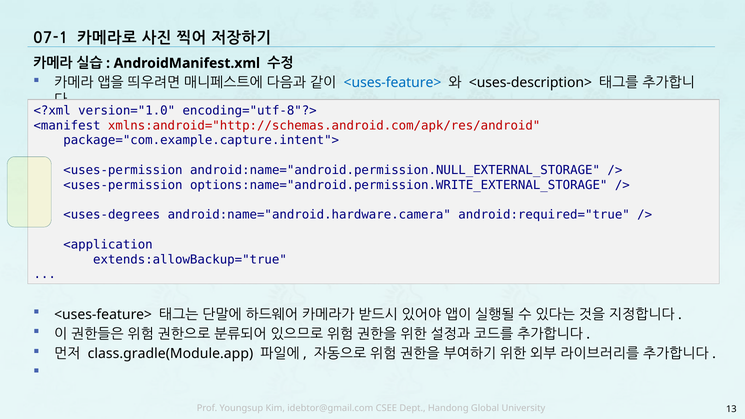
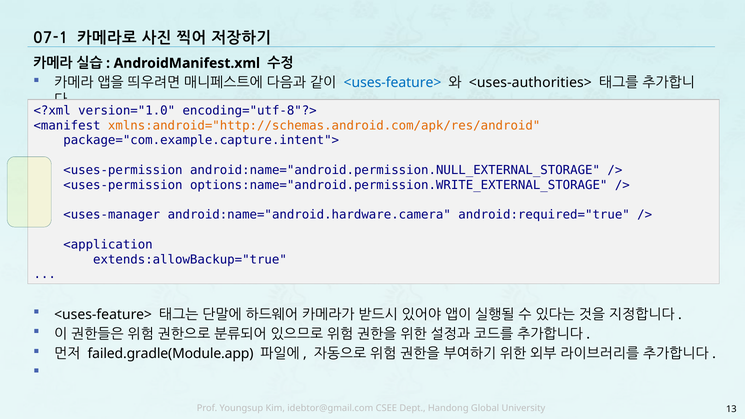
<uses-description>: <uses-description> -> <uses-authorities> (530, 83)
xmlns:android="http://schemas.android.com/apk/res/android colour: red -> orange (324, 125)
<uses-degrees: <uses-degrees -> <uses-manager (112, 215)
class.gradle(Module.app: class.gradle(Module.app -> failed.gradle(Module.app (171, 354)
